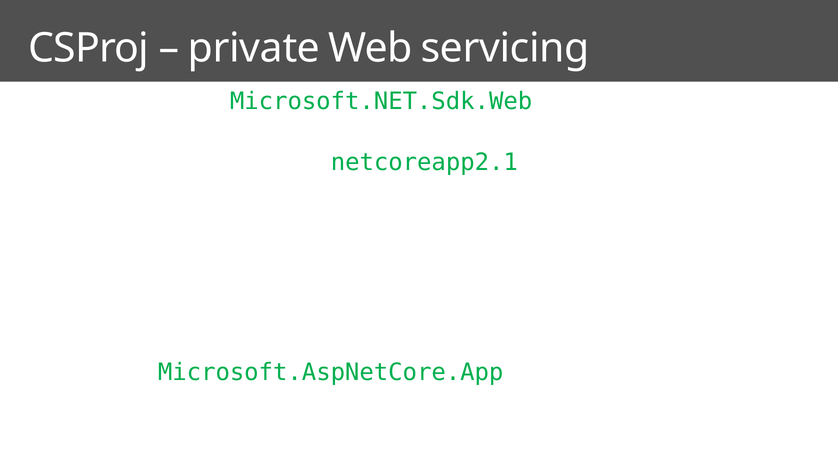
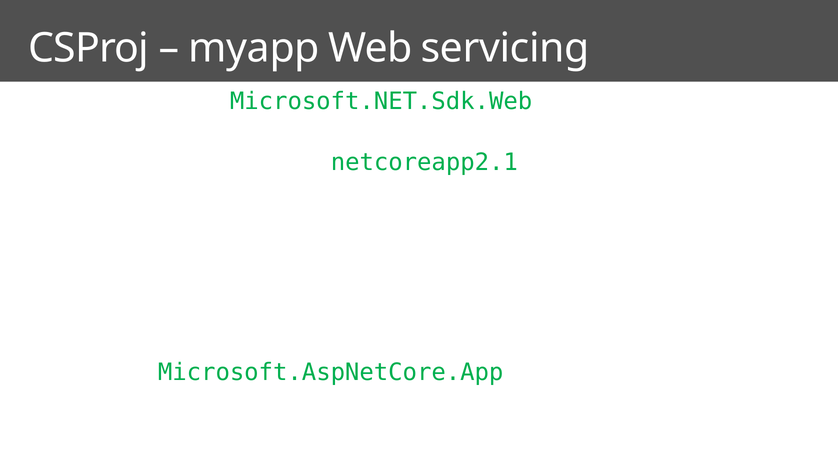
private: private -> myapp (254, 48)
